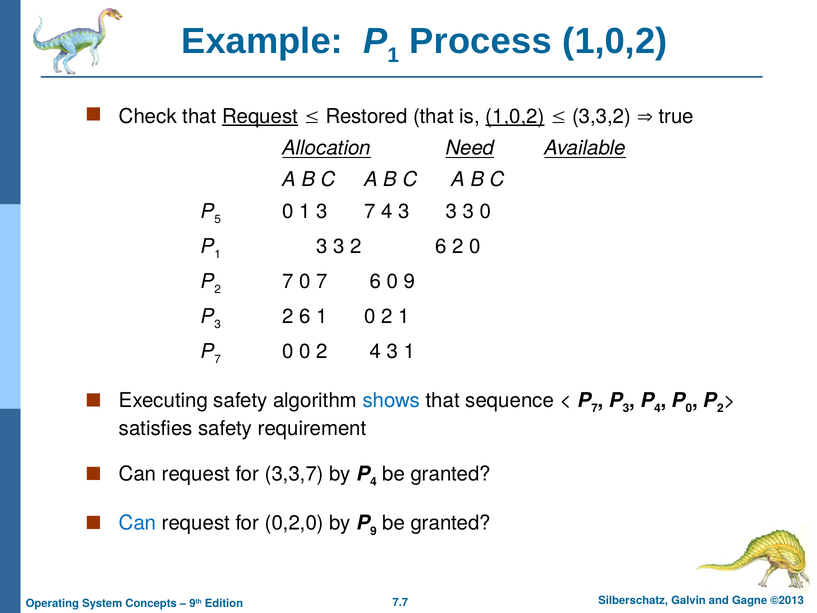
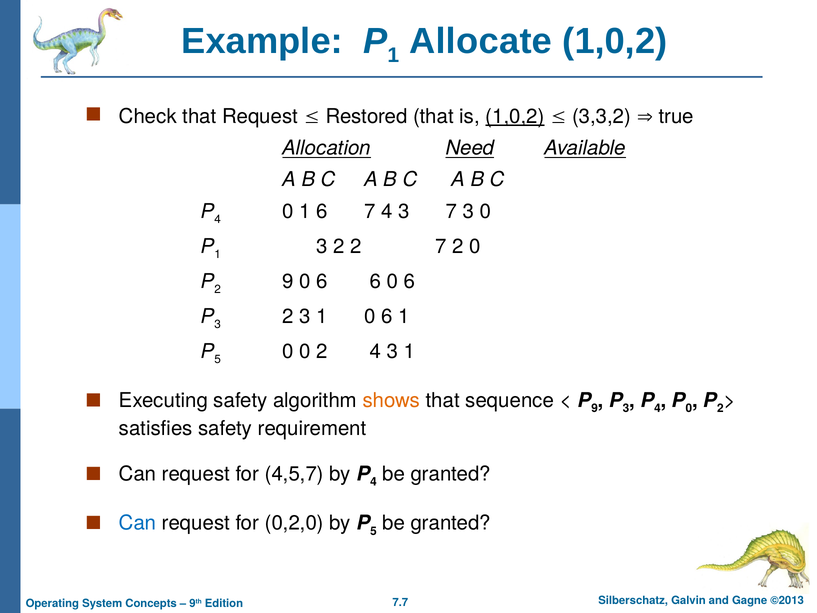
Process: Process -> Allocate (481, 41)
Request underline: present -> none (260, 116)
5: 5 -> 4 (218, 219)
0 1 3: 3 -> 6 (322, 211)
4 3 3: 3 -> 7 (451, 211)
1 3 3: 3 -> 2 (339, 246)
6: 6 -> 7 (441, 246)
2 7: 7 -> 9 (288, 281)
7: 7 -> 6 (322, 281)
6 0 9: 9 -> 6 (409, 281)
6: 6 -> 3 (305, 316)
1 0 2: 2 -> 6 (387, 316)
7: 7 -> 5 (218, 359)
shows colour: blue -> orange (391, 400)
7: 7 -> 9 (595, 408)
3,3,7: 3,3,7 -> 4,5,7 (294, 474)
9: 9 -> 5 (373, 531)
